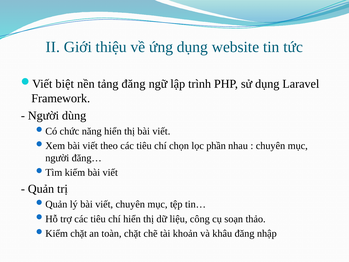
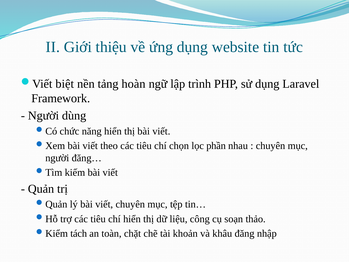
tảng đăng: đăng -> hoàn (134, 84)
chặt: chặt -> tách (79, 233)
